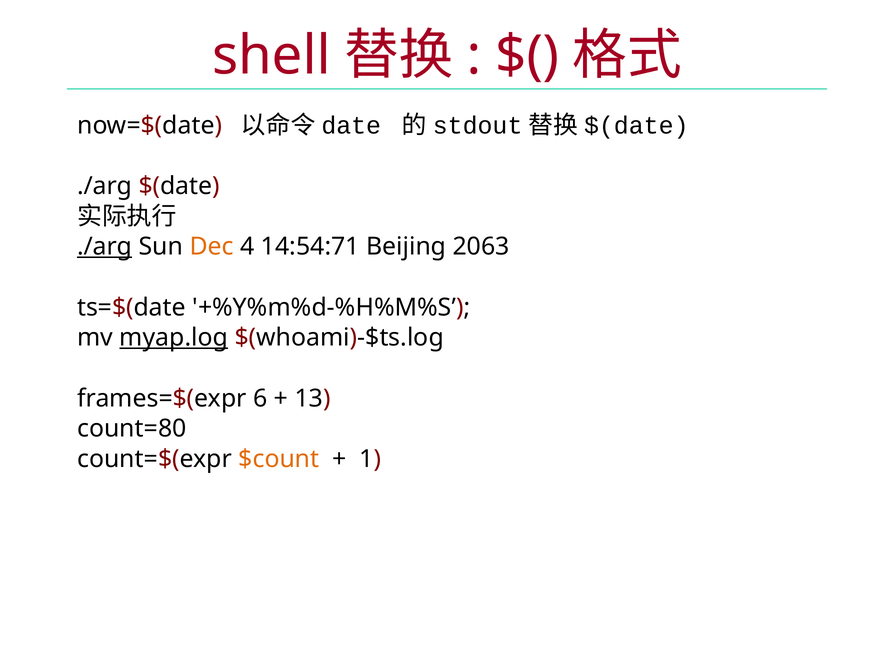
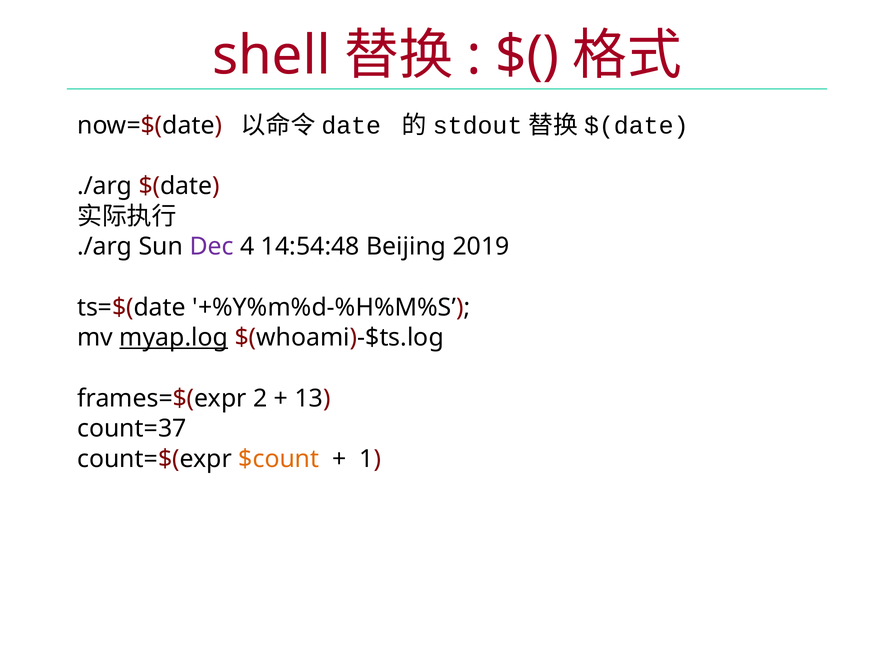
./arg underline: present -> none (105, 247)
Dec colour: orange -> purple (212, 247)
14:54:71: 14:54:71 -> 14:54:48 (310, 247)
2063: 2063 -> 2019 (481, 247)
6: 6 -> 2 (260, 398)
count=80: count=80 -> count=37 (132, 428)
